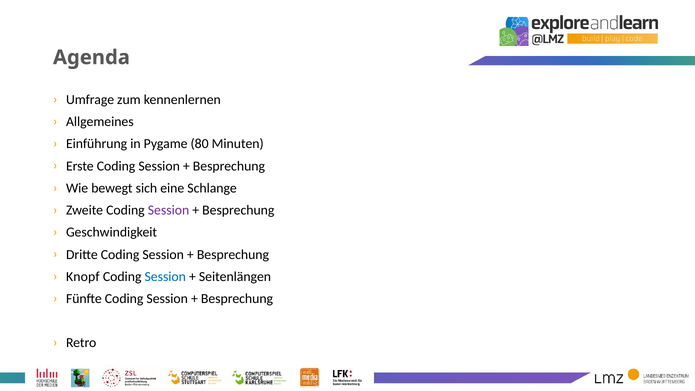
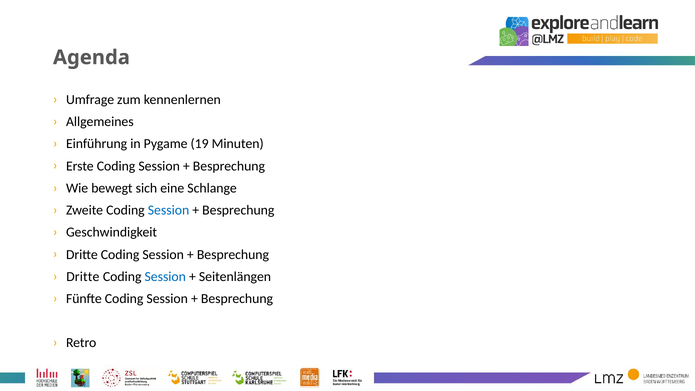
80: 80 -> 19 (200, 144)
Session colour: purple -> blue (169, 210)
Knopf: Knopf -> Dritte (83, 277)
